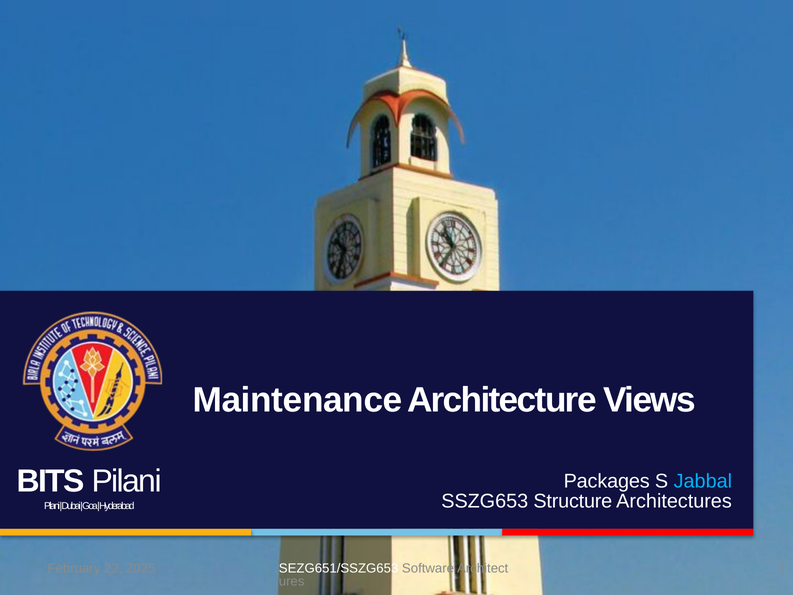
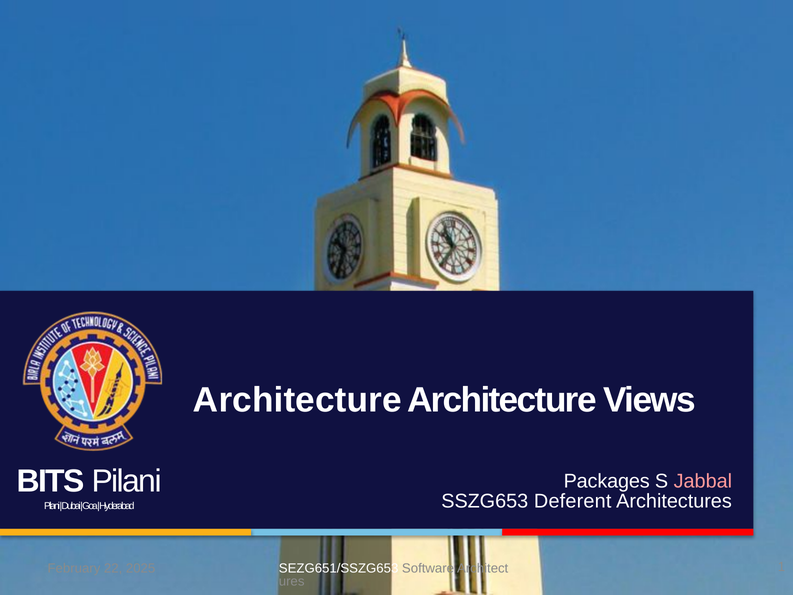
Maintenance: Maintenance -> Architecture (297, 400)
Jabbal colour: light blue -> pink (703, 481)
Structure: Structure -> Deferent (573, 501)
